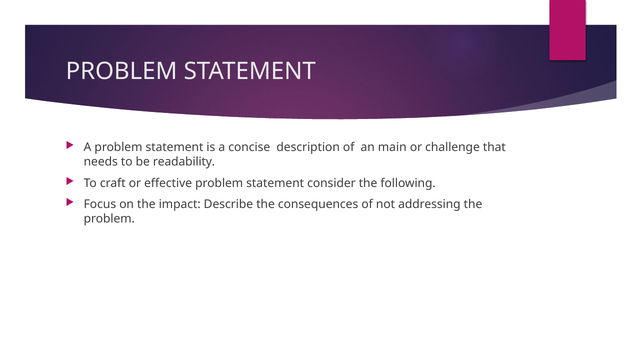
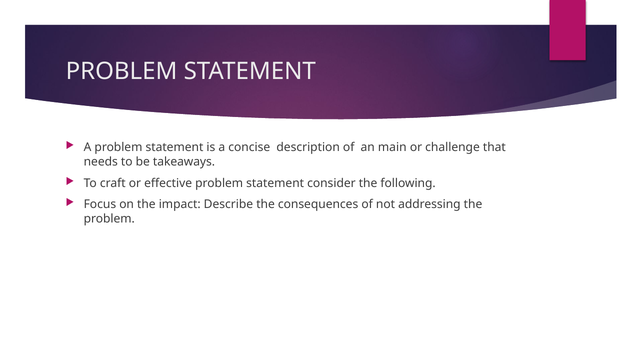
readability: readability -> takeaways (184, 162)
